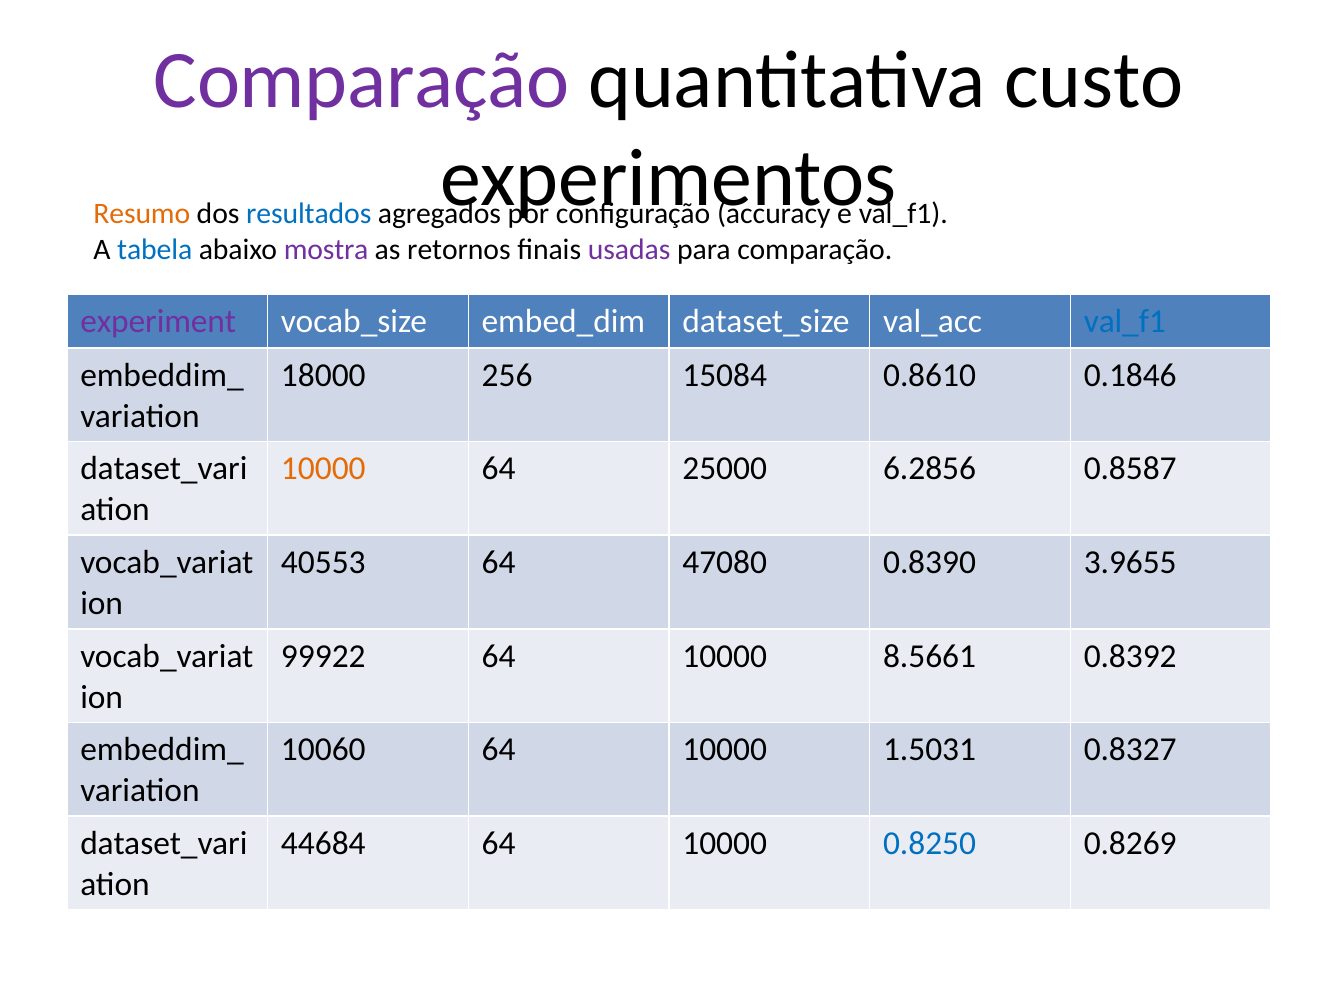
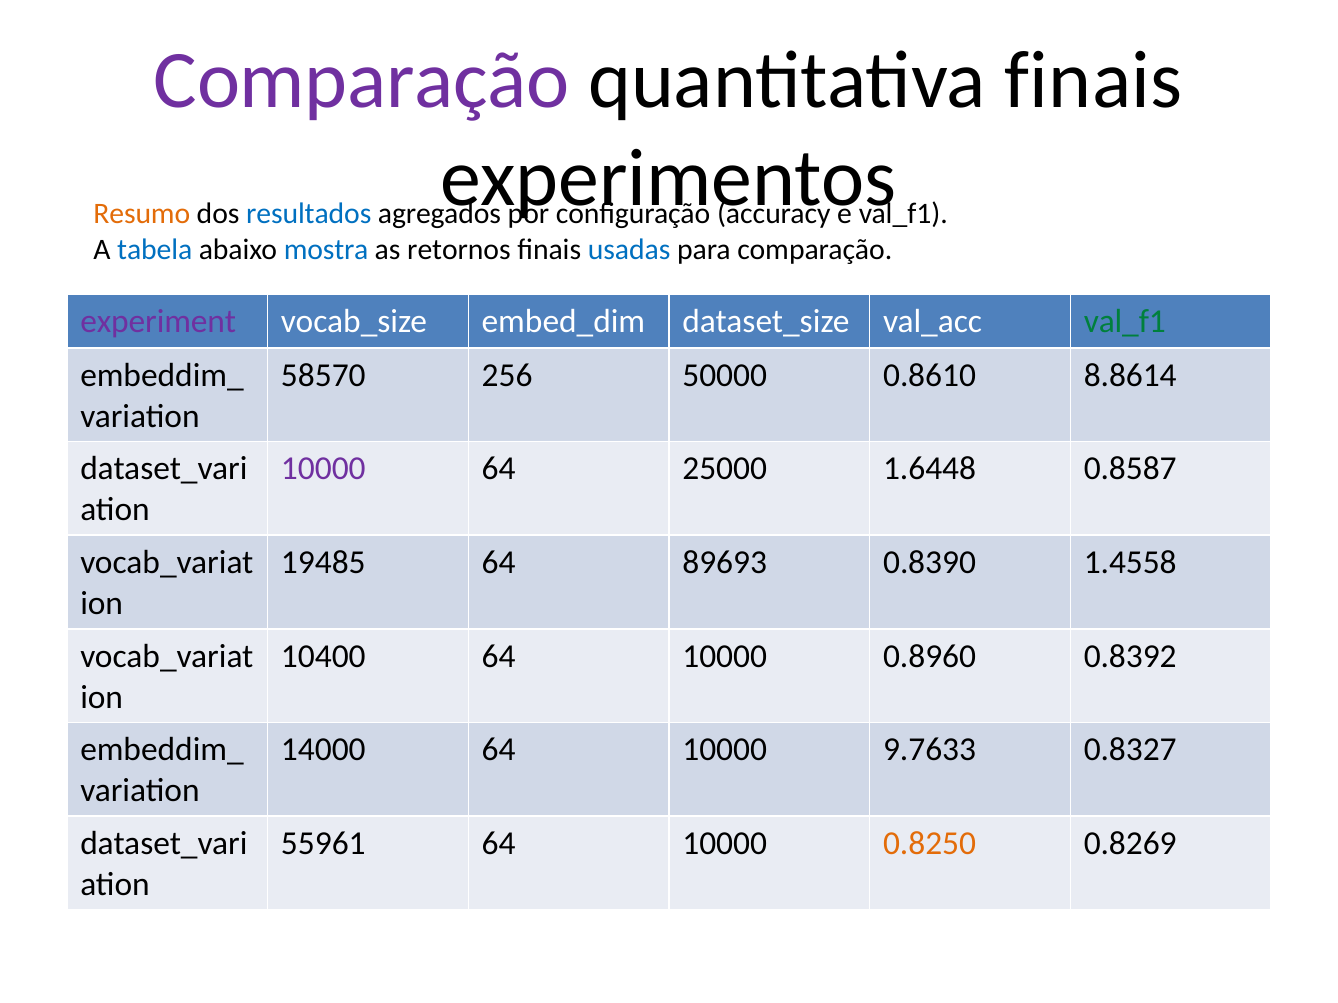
quantitativa custo: custo -> finais (1094, 80)
mostra colour: purple -> blue (326, 249)
usadas colour: purple -> blue (629, 249)
val_f1 colour: blue -> green (1125, 322)
18000: 18000 -> 58570 (323, 375)
15084: 15084 -> 50000 (725, 375)
0.1846: 0.1846 -> 8.8614 (1130, 375)
10000 colour: orange -> purple (323, 469)
6.2856: 6.2856 -> 1.6448 (930, 469)
40553: 40553 -> 19485 (323, 563)
47080: 47080 -> 89693 (725, 563)
3.9655: 3.9655 -> 1.4558 (1130, 563)
99922: 99922 -> 10400 (323, 657)
8.5661: 8.5661 -> 0.8960 (930, 657)
10060: 10060 -> 14000 (323, 750)
1.5031: 1.5031 -> 9.7633 (930, 750)
44684: 44684 -> 55961 (323, 844)
0.8250 colour: blue -> orange (930, 844)
